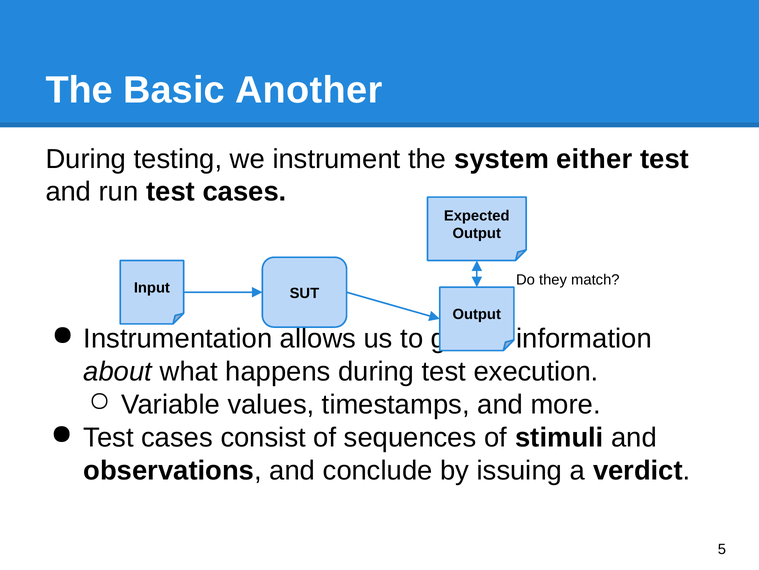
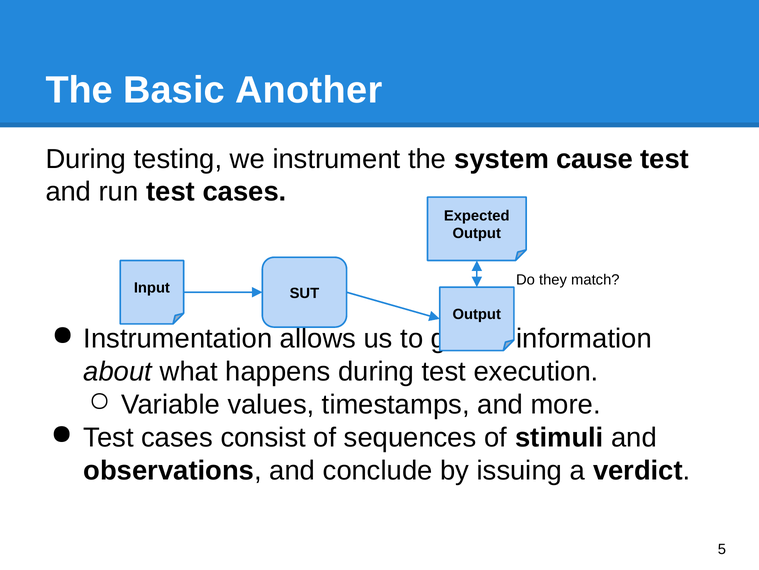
either: either -> cause (595, 159)
